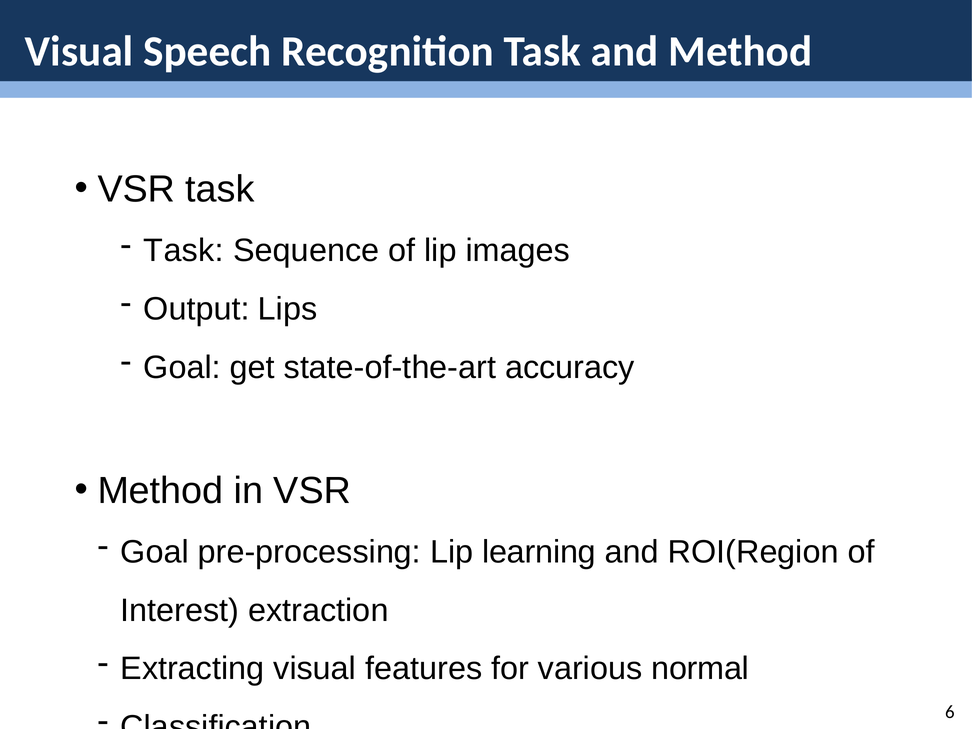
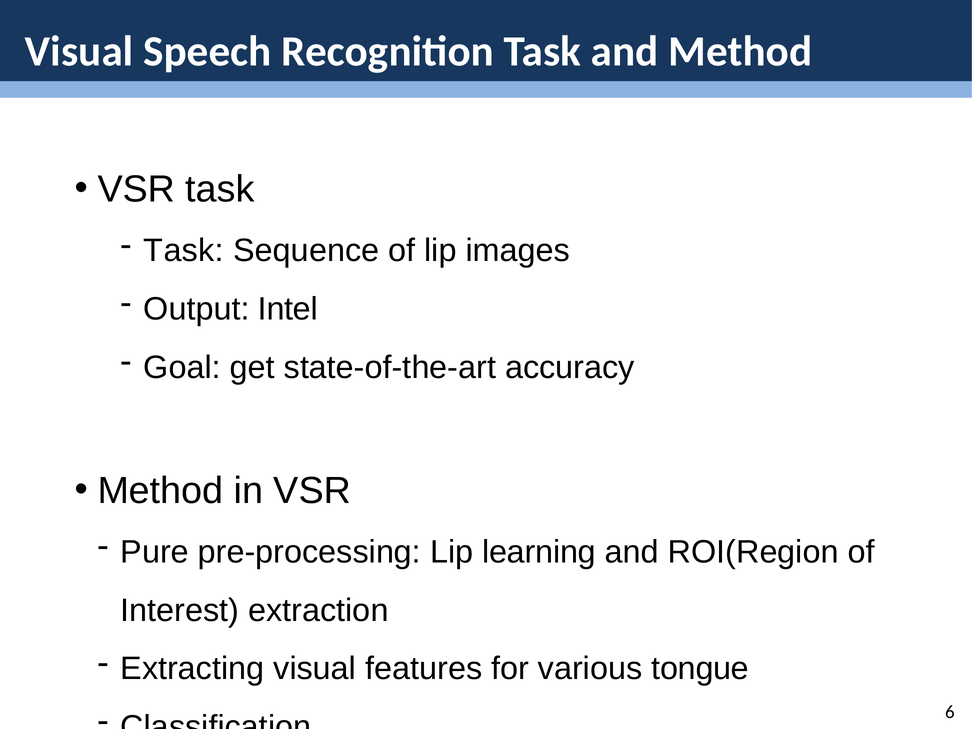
Lips: Lips -> Intel (288, 309)
Goal: Goal -> Pure (155, 552)
normal: normal -> tongue (700, 669)
